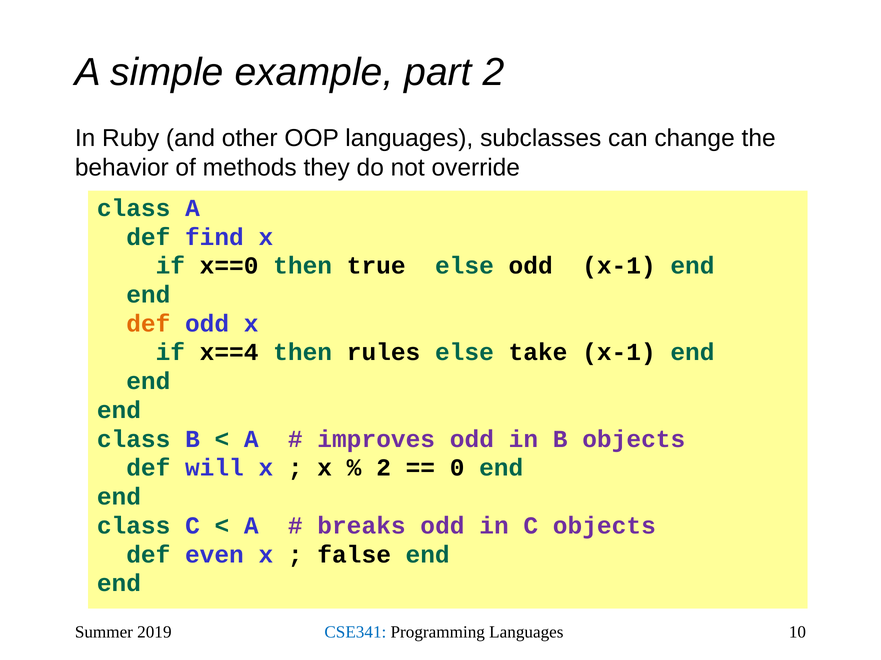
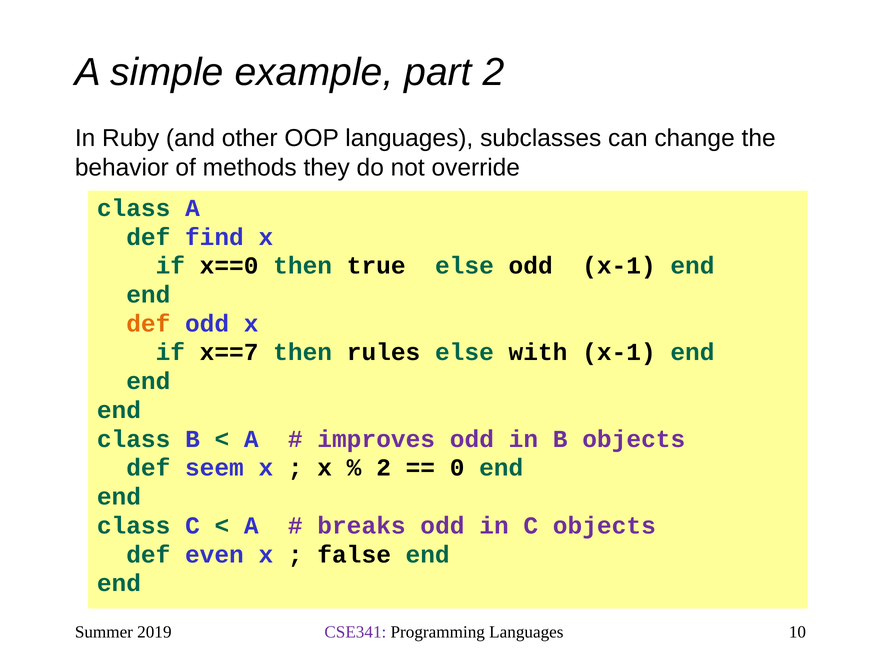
x==4: x==4 -> x==7 (229, 353)
take: take -> with (538, 353)
will: will -> seem (214, 468)
CSE341 colour: blue -> purple (355, 633)
